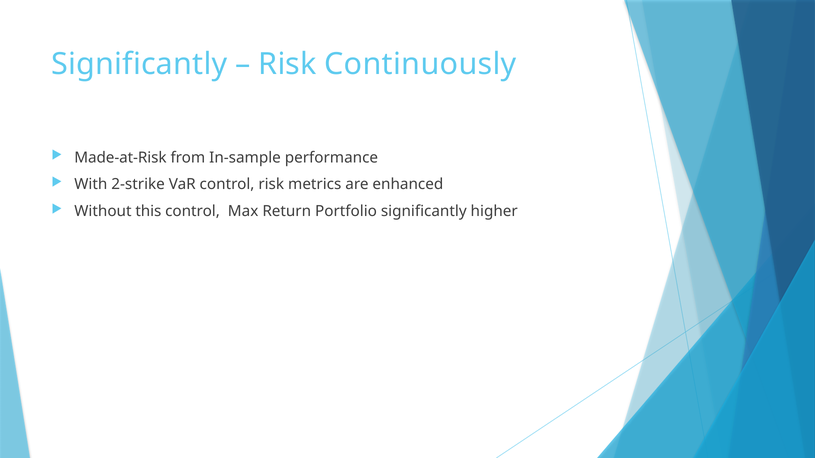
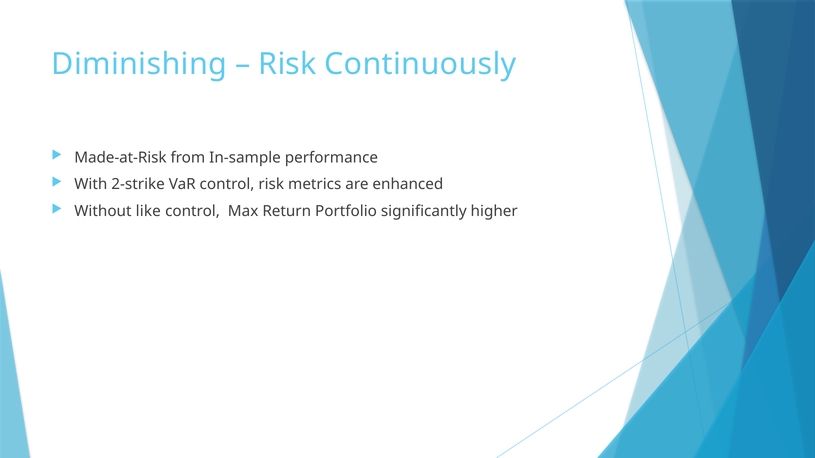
Significantly: Significantly -> Diminishing (139, 64)
this: this -> like (148, 211)
